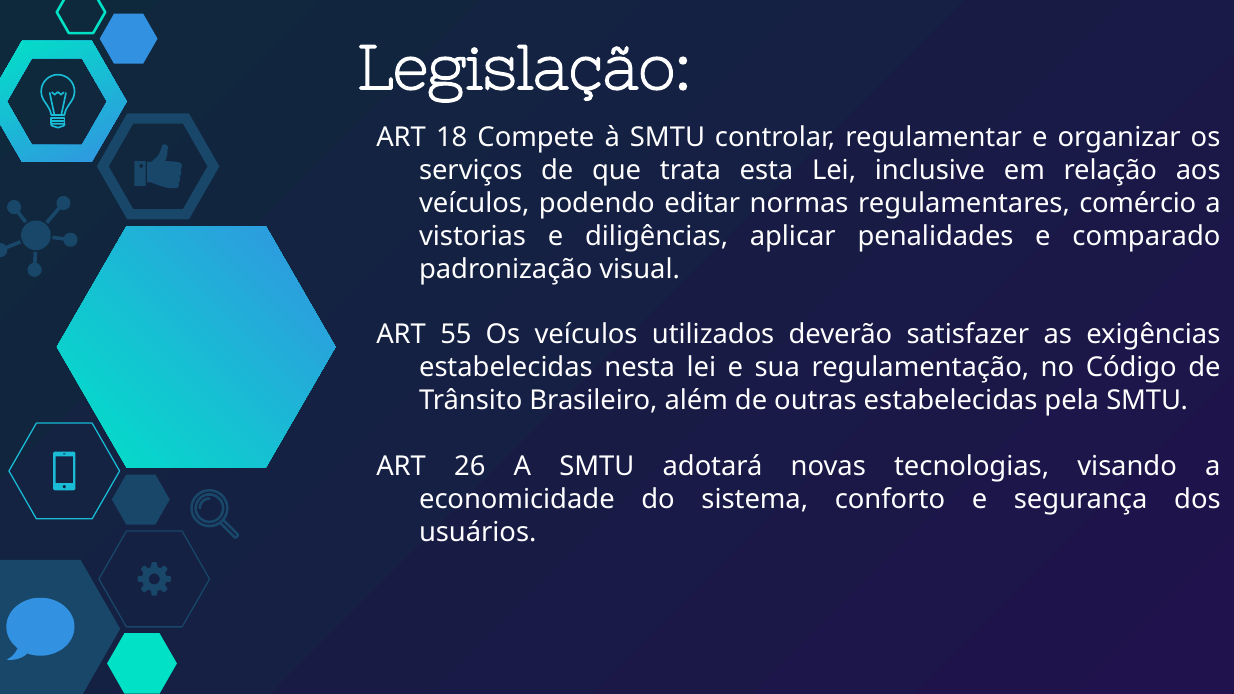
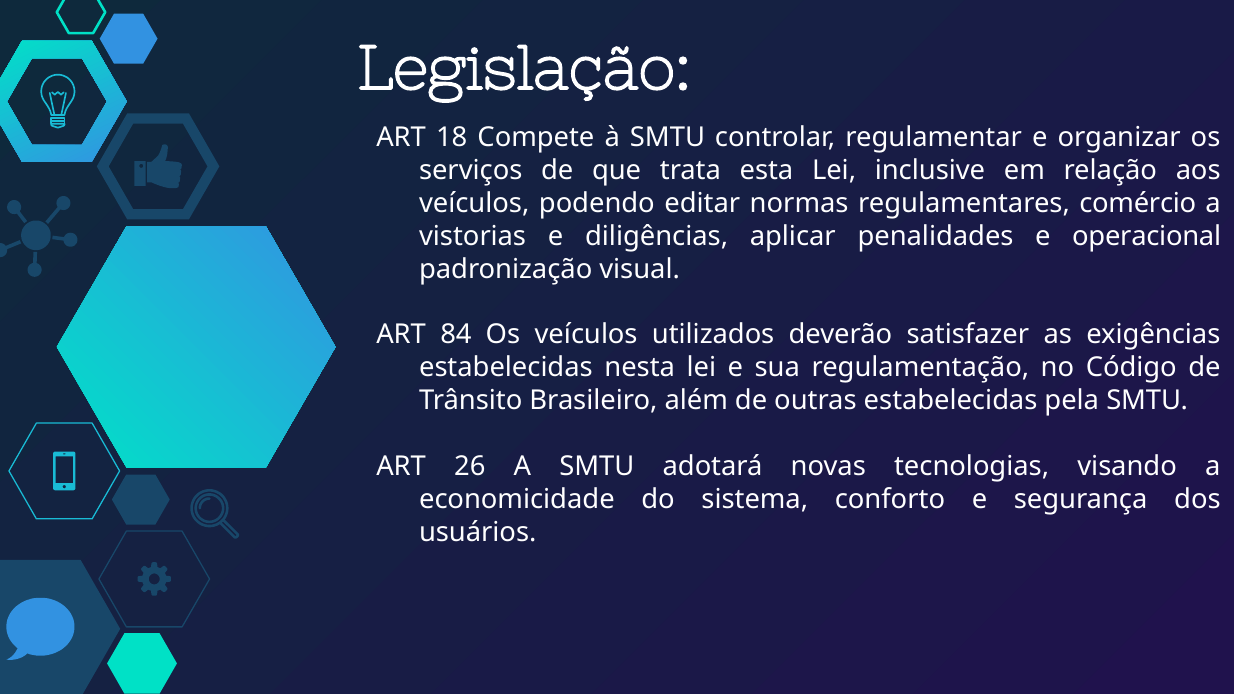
comparado: comparado -> operacional (1147, 236)
55: 55 -> 84 (456, 335)
